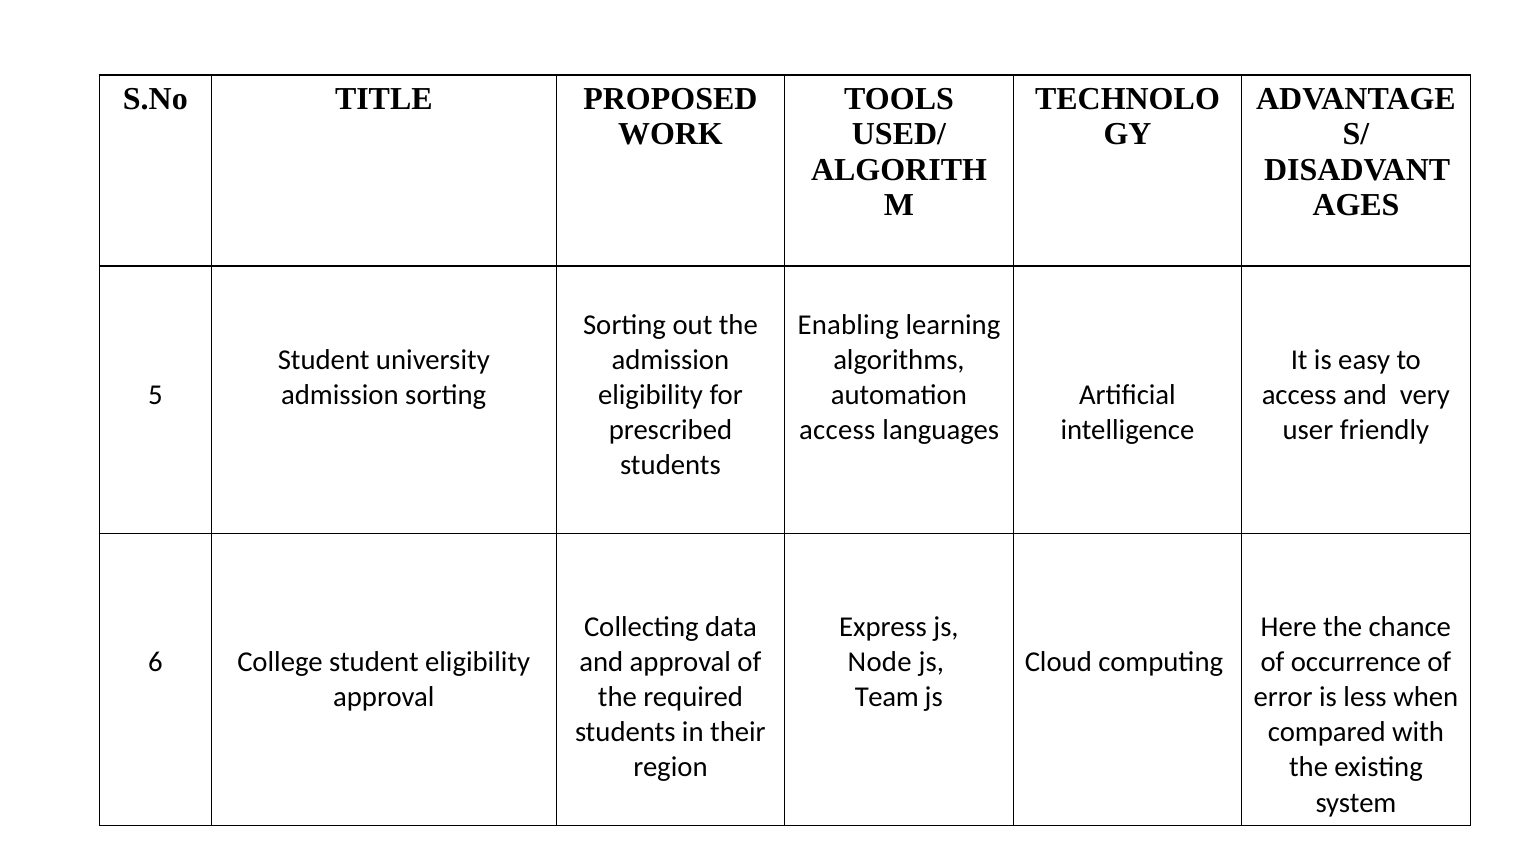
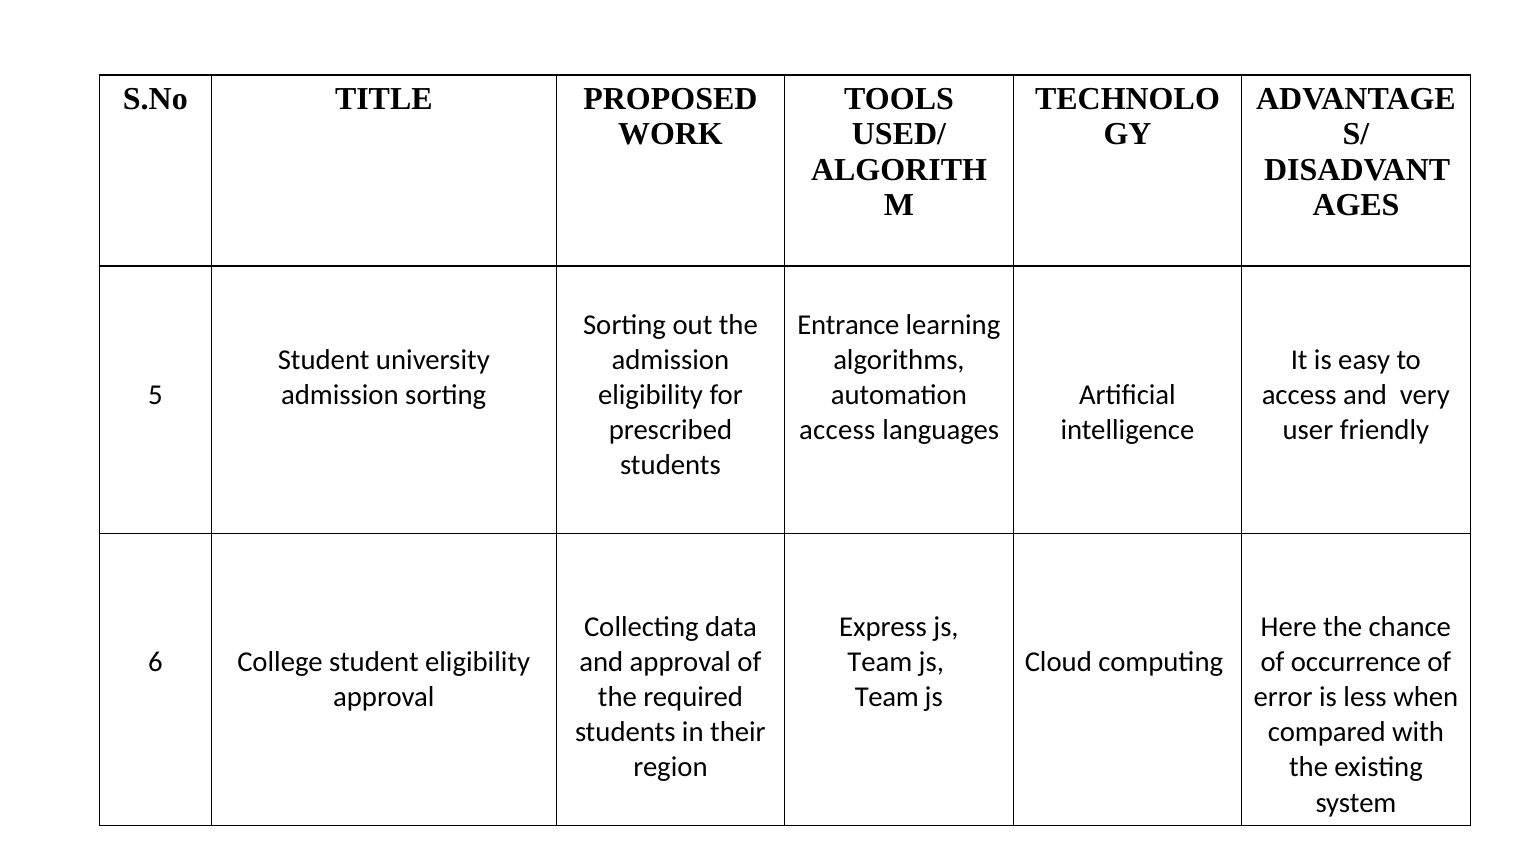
Enabling: Enabling -> Entrance (848, 325)
Node: Node -> Team (880, 663)
